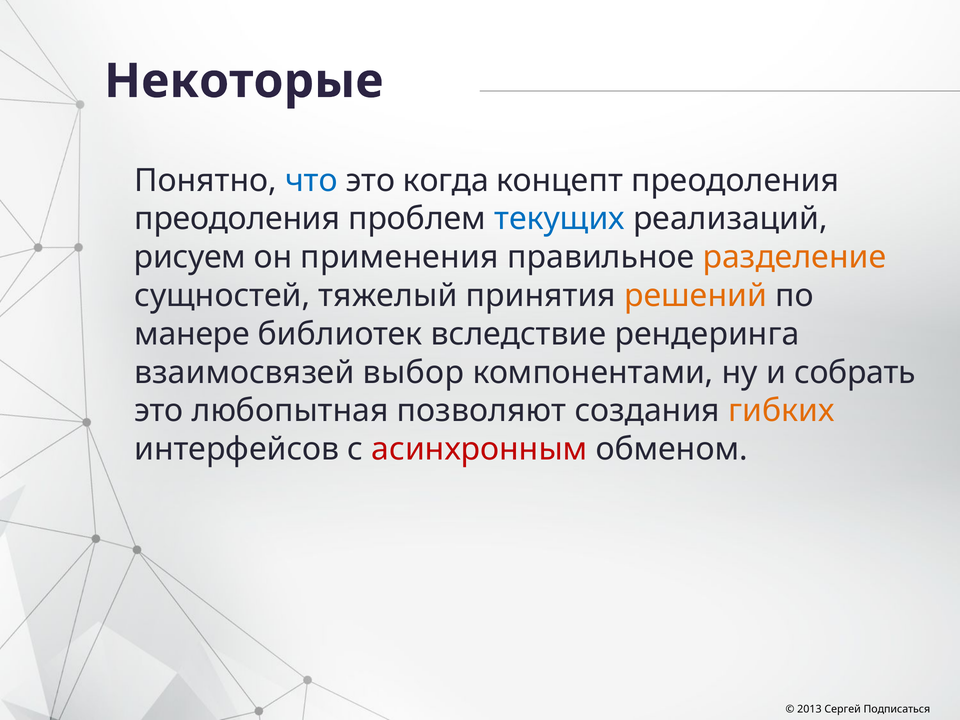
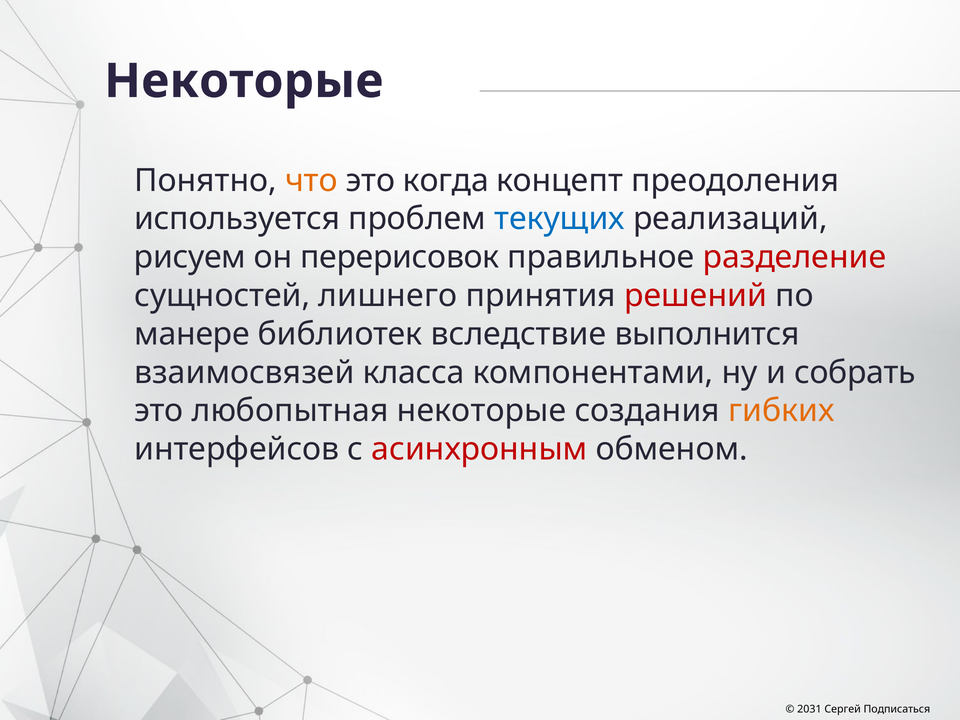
что colour: blue -> orange (311, 180)
преодоления: преодоления -> используется (237, 219)
применения: применения -> перерисовок (400, 257)
разделение colour: orange -> red (794, 257)
тяжелый: тяжелый -> лишнего (388, 296)
решений colour: orange -> red (696, 296)
рендеринга: рендеринга -> выполнится (707, 334)
выбор: выбор -> класса (414, 372)
любопытная позволяют: позволяют -> некоторые (482, 411)
2013: 2013 -> 2031 (809, 709)
